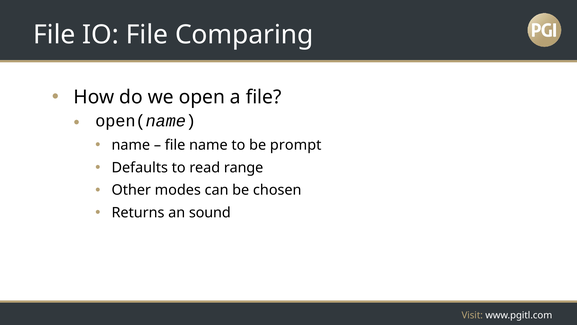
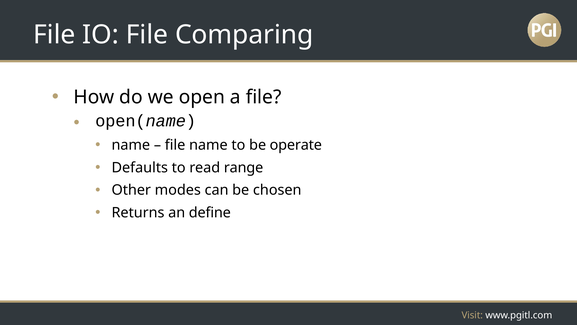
prompt: prompt -> operate (296, 145)
sound: sound -> define (210, 213)
